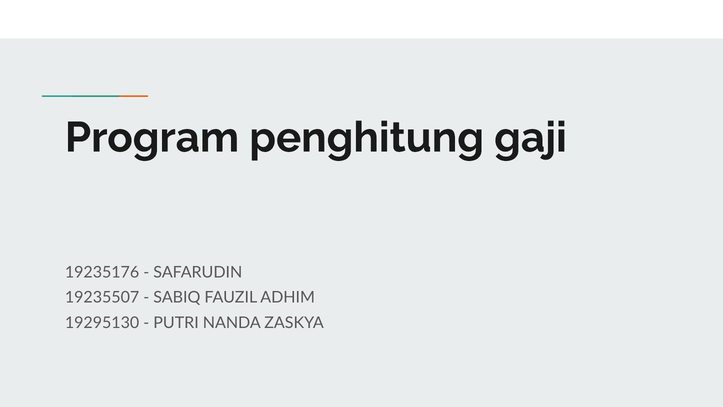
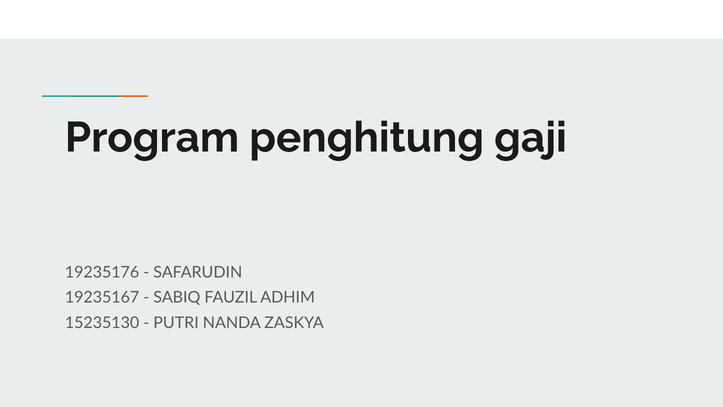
19235507: 19235507 -> 19235167 (102, 297)
19295130: 19295130 -> 15235130 (102, 322)
